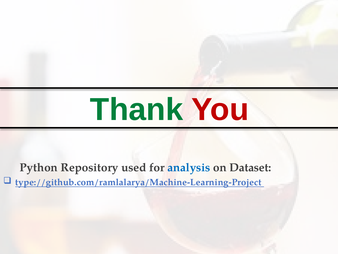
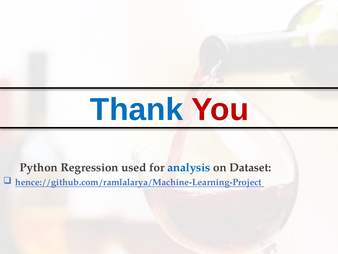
Thank colour: green -> blue (137, 110)
Repository: Repository -> Regression (90, 167)
type://github.com/ramlalarya/Machine-Learning-Project: type://github.com/ramlalarya/Machine-Learning-Project -> hence://github.com/ramlalarya/Machine-Learning-Project (138, 182)
